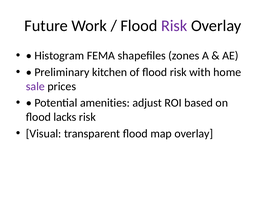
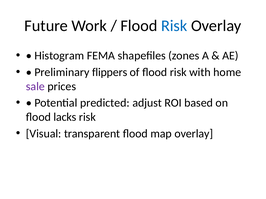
Risk colour: purple -> blue (174, 26)
kitchen: kitchen -> flippers (110, 72)
amenities: amenities -> predicted (105, 103)
